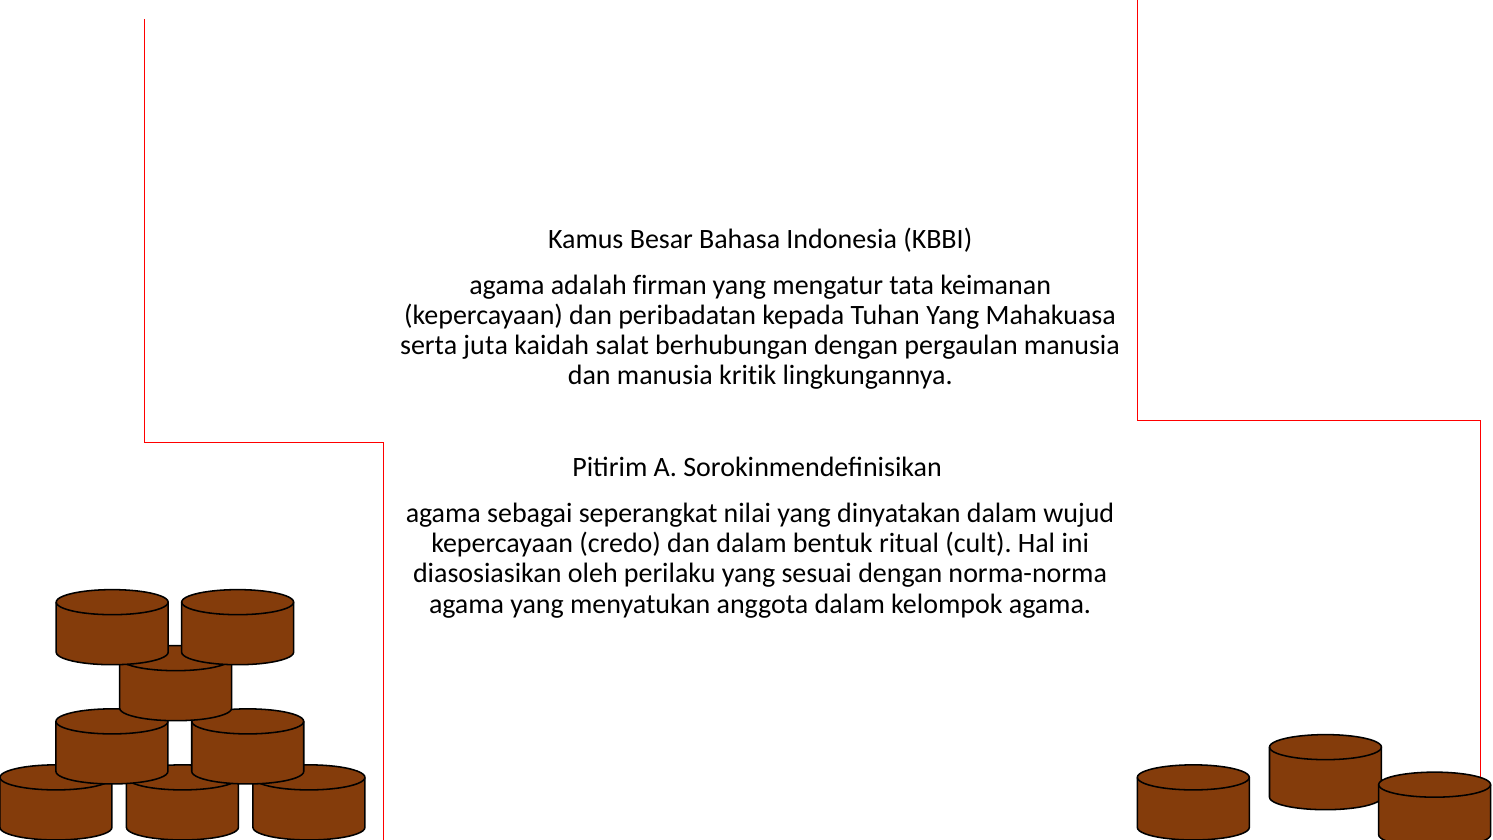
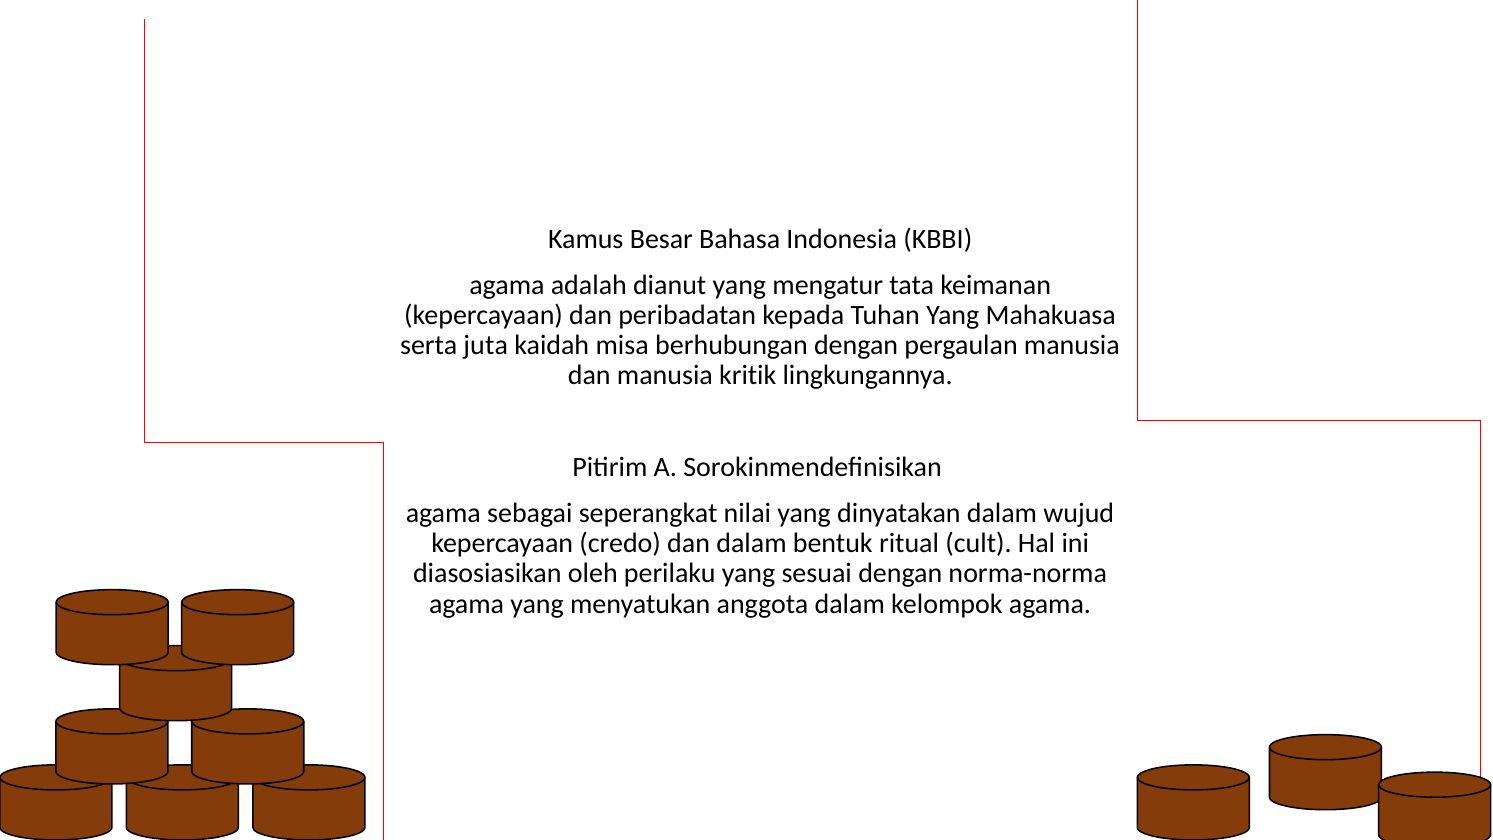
firman: firman -> dianut (670, 285)
salat: salat -> misa (622, 345)
